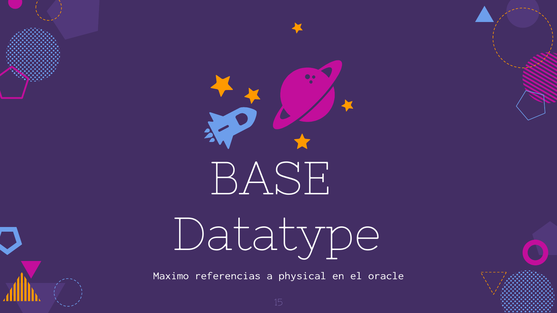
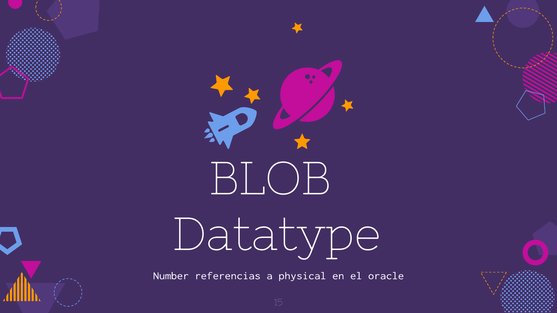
BASE: BASE -> BLOB (270, 179)
Maximo: Maximo -> Number (171, 276)
